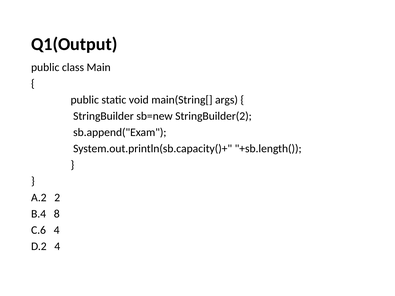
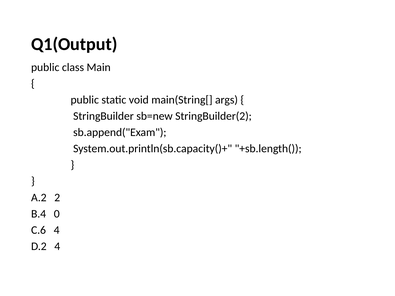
8: 8 -> 0 (57, 214)
